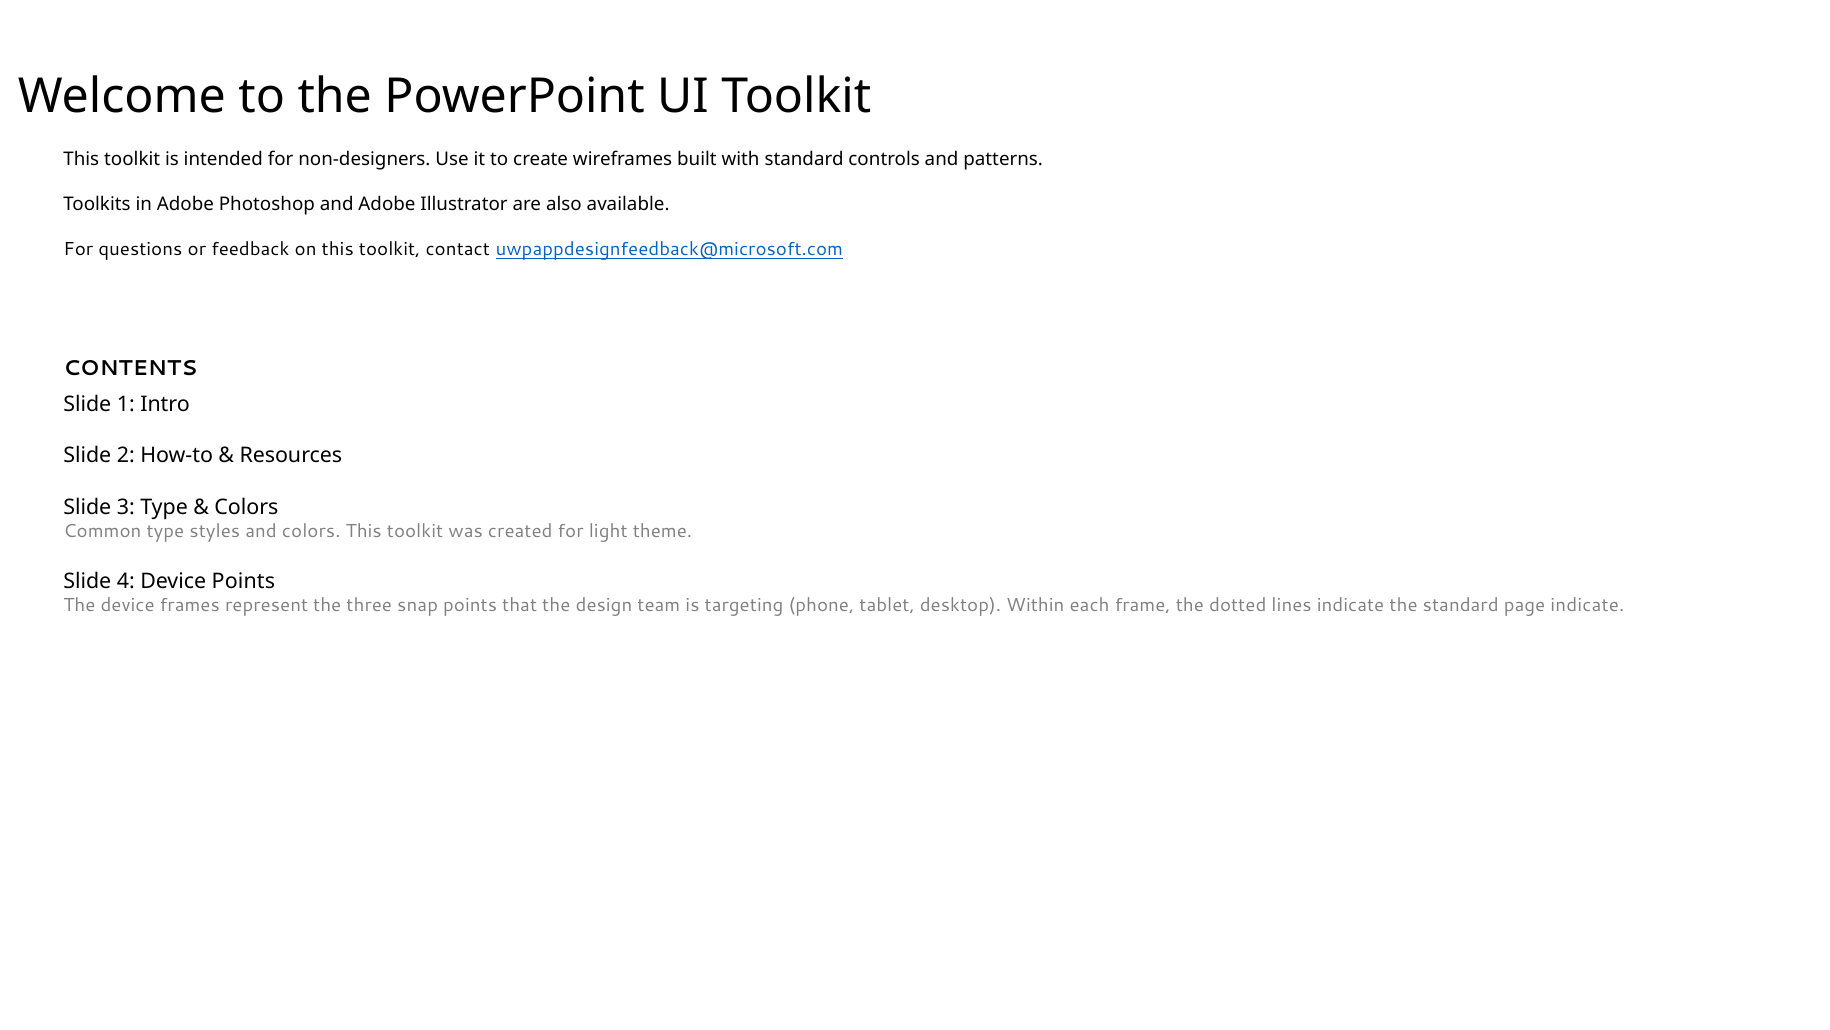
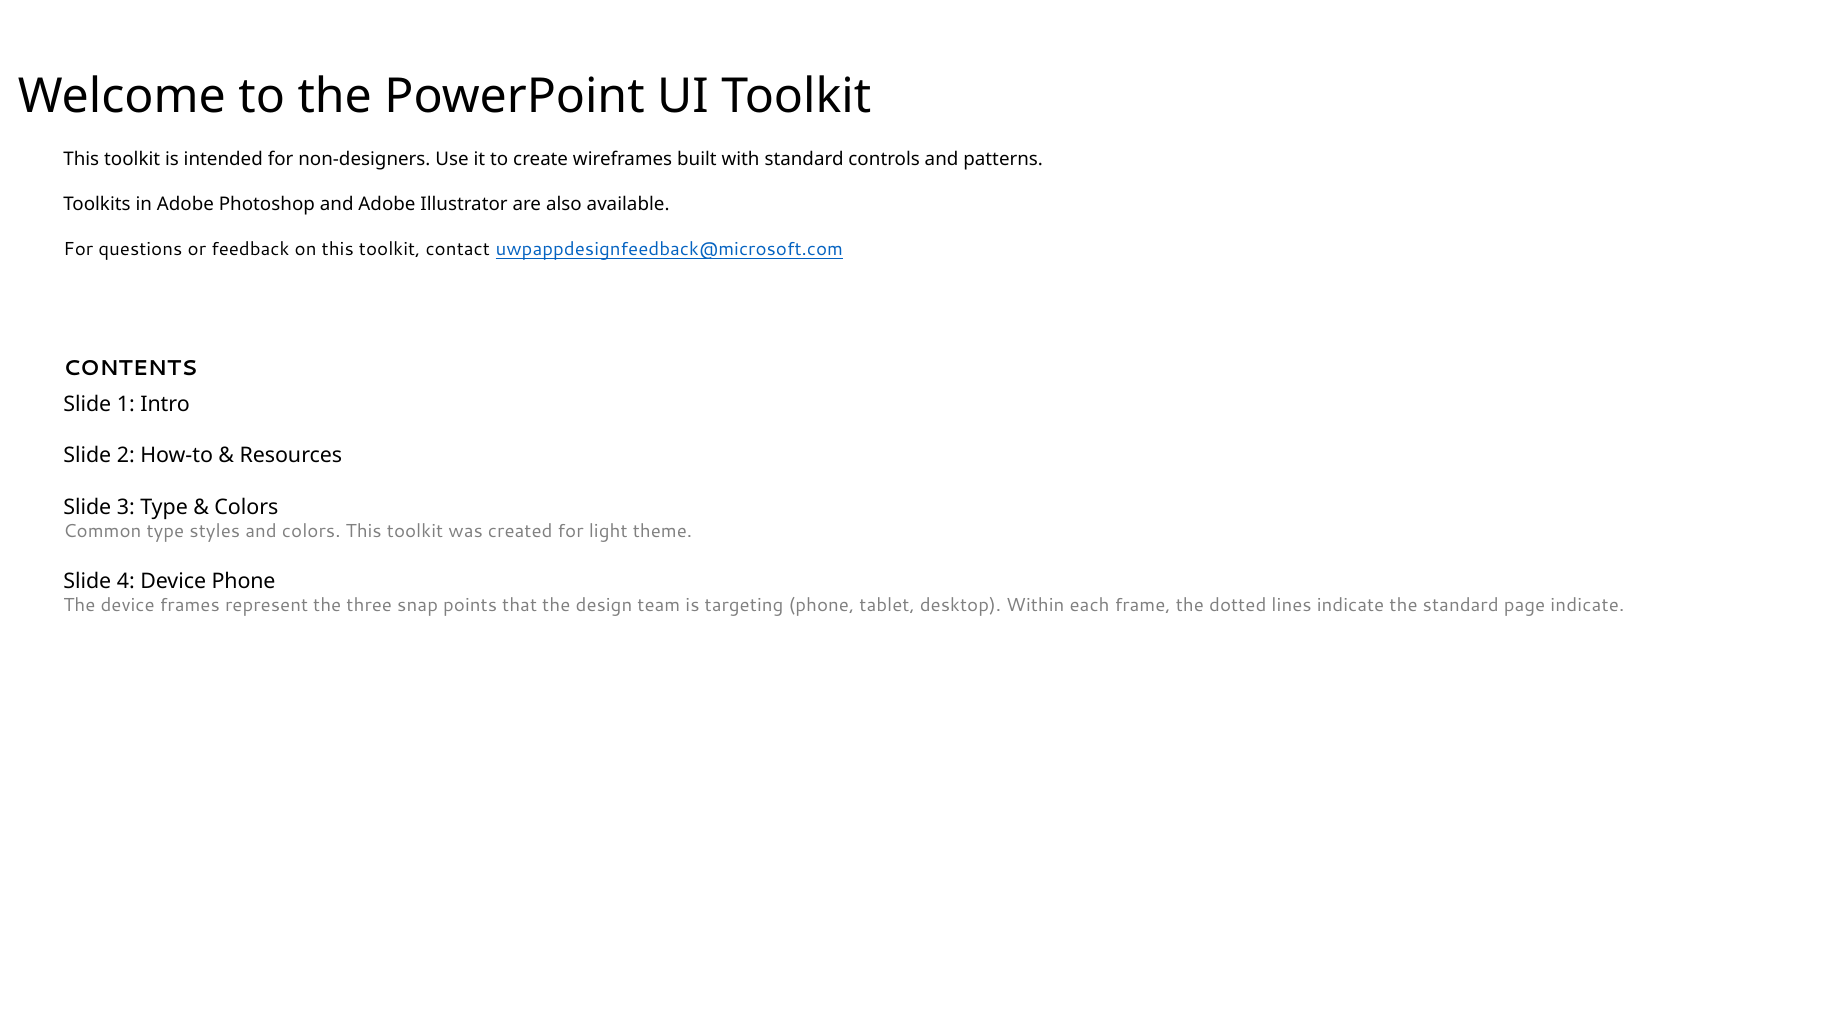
Device Points: Points -> Phone (244, 581)
